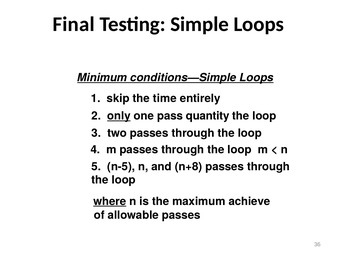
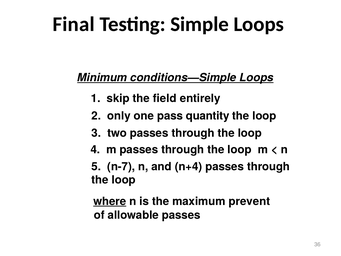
time: time -> field (165, 98)
only underline: present -> none (119, 116)
n-5: n-5 -> n-7 (121, 166)
n+8: n+8 -> n+4 (188, 166)
achieve: achieve -> prevent (249, 201)
